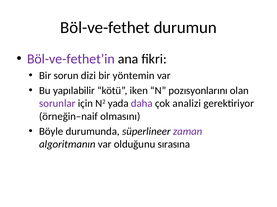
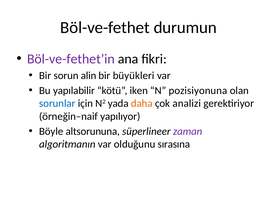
dizi: dizi -> alin (89, 76)
yöntemin: yöntemin -> büyükleri (134, 76)
pozısyonlarını: pozısyonlarını -> pozisiyonuna (198, 91)
sorunlar colour: purple -> blue (57, 104)
daha colour: purple -> orange (142, 104)
olmasını: olmasını -> yapılıyor (120, 117)
durumunda: durumunda -> altsorununa (93, 132)
